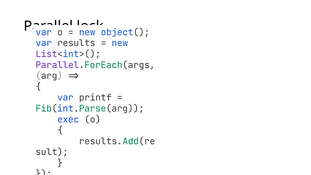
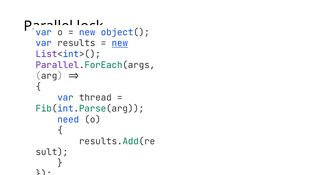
new underline: none -> present (120, 43)
printf: printf -> thread (95, 98)
exec: exec -> need (68, 119)
